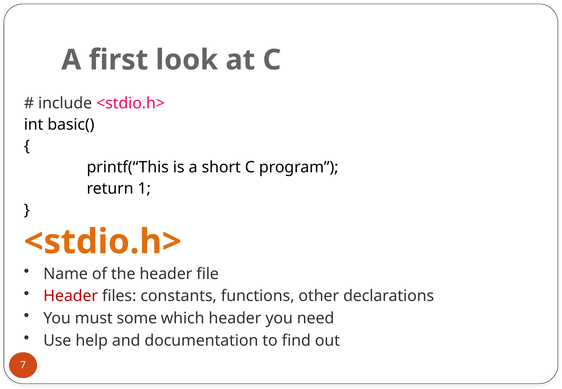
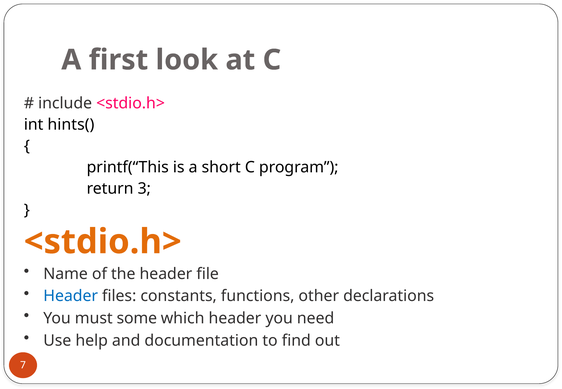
basic(: basic( -> hints( (71, 125)
1: 1 -> 3 (144, 189)
Header colour: red -> blue (71, 296)
